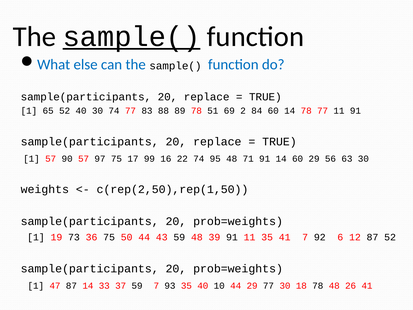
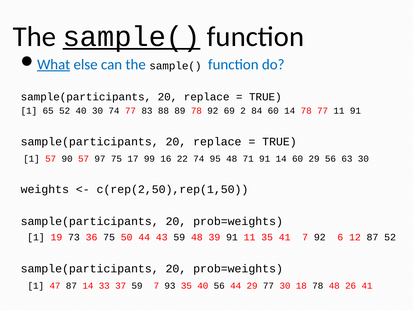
What underline: none -> present (54, 64)
78 51: 51 -> 92 (213, 111)
40 10: 10 -> 56 (219, 285)
